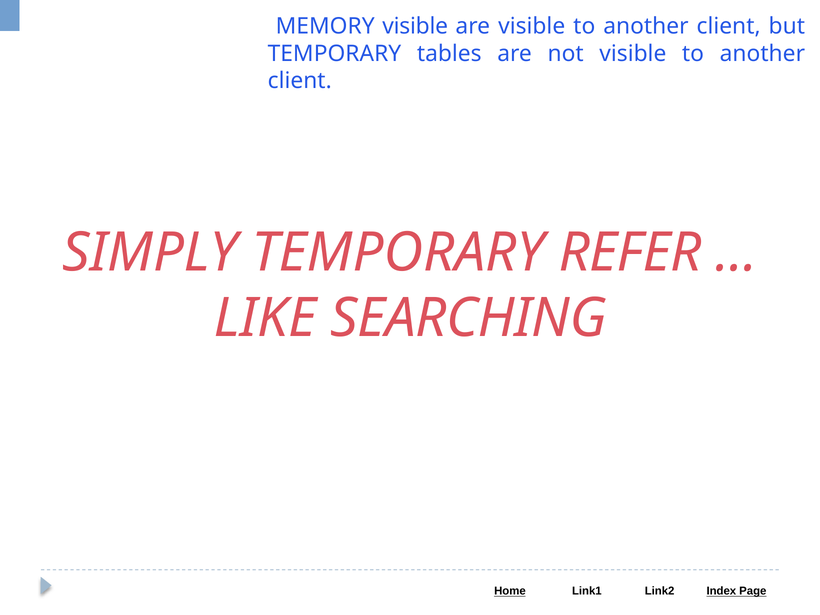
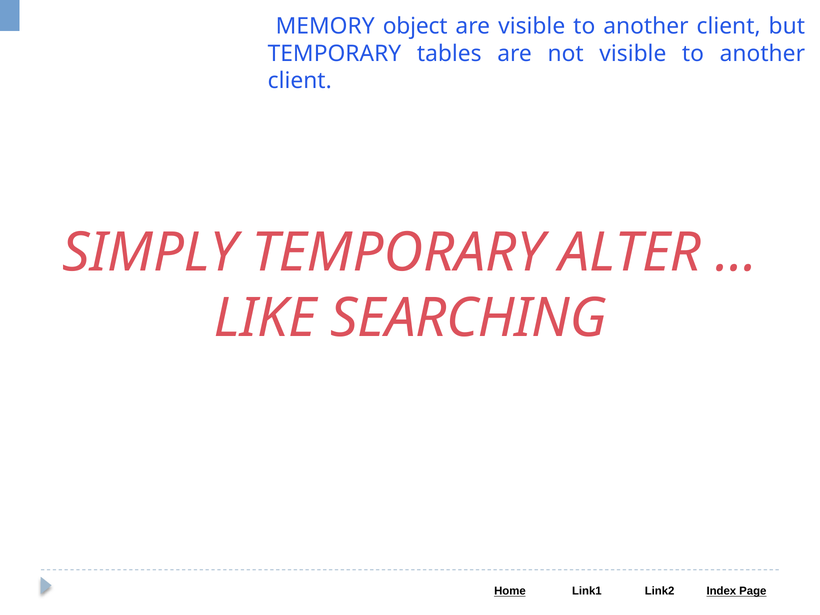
MEMORY visible: visible -> object (415, 26)
REFER: REFER -> ALTER (630, 252)
